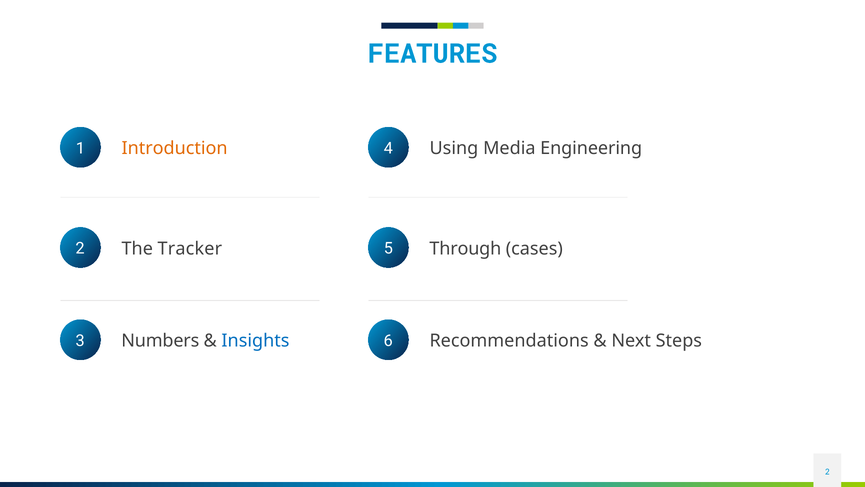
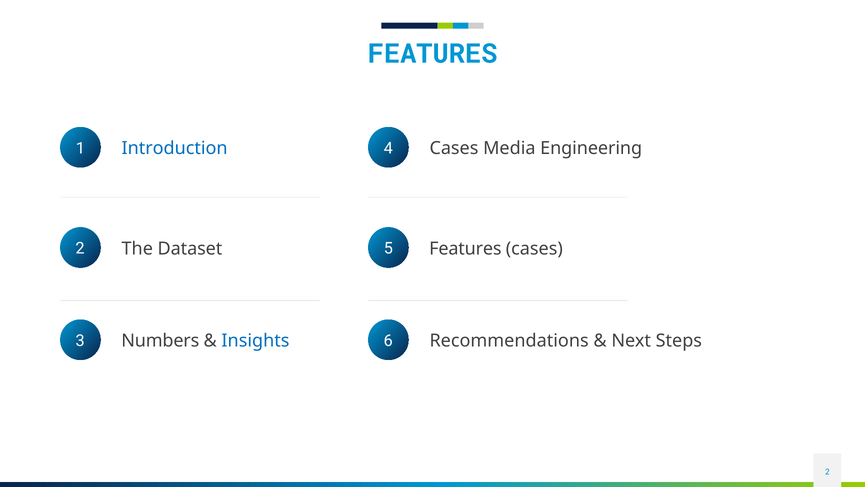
Introduction colour: orange -> blue (175, 148)
4 Using: Using -> Cases (454, 148)
Tracker: Tracker -> Dataset (190, 248)
5 Through: Through -> Features (465, 248)
